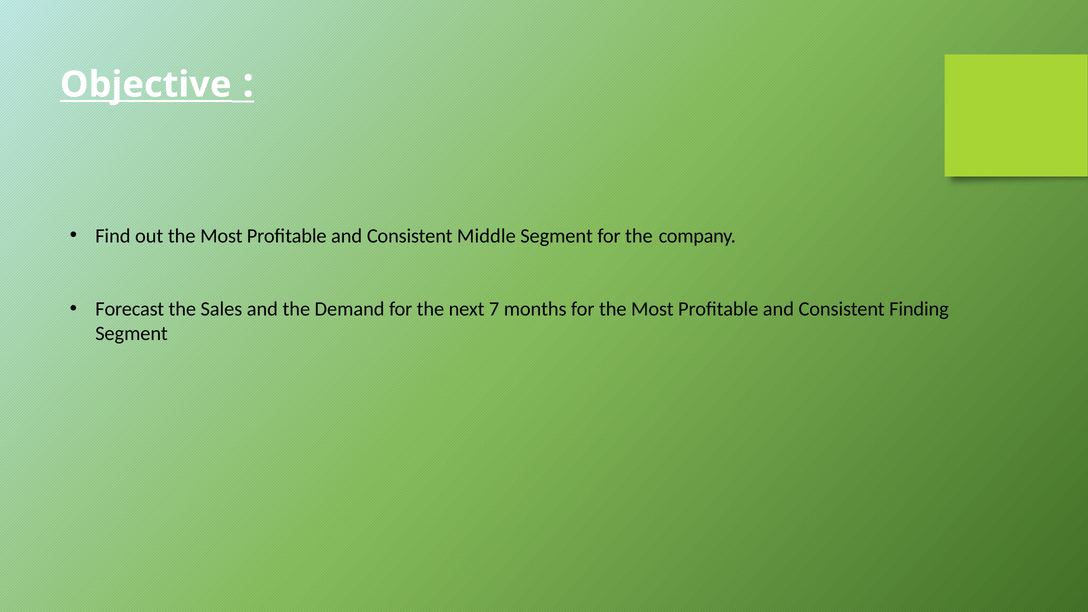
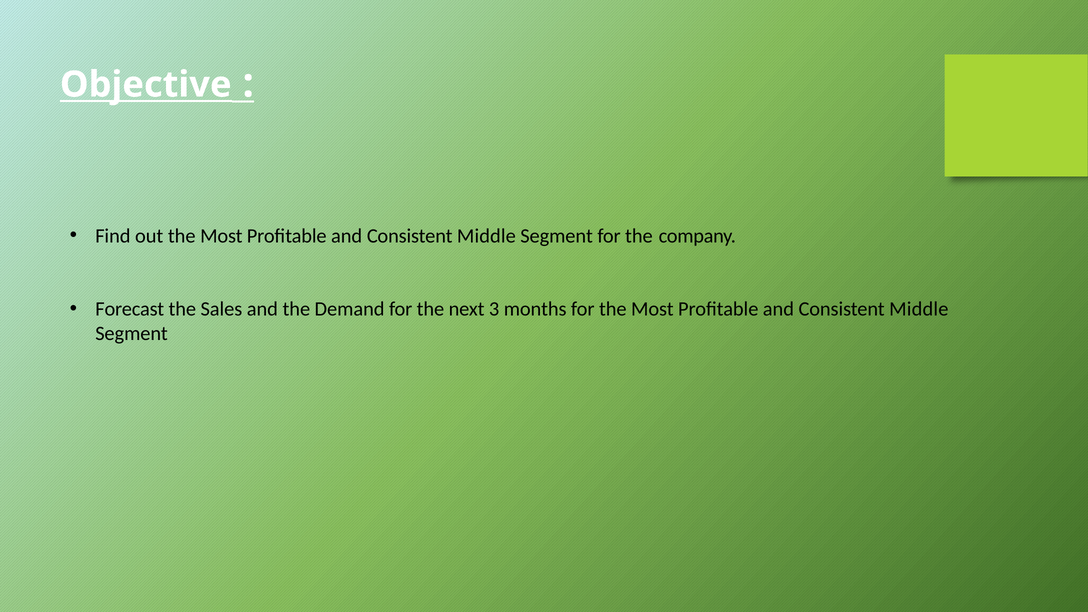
7: 7 -> 3 (494, 309)
Finding: Finding -> Middle (919, 309)
